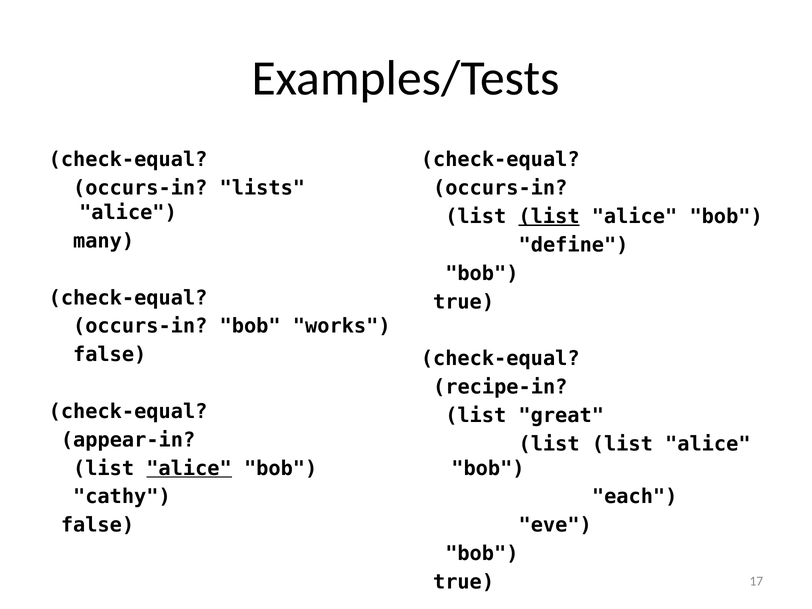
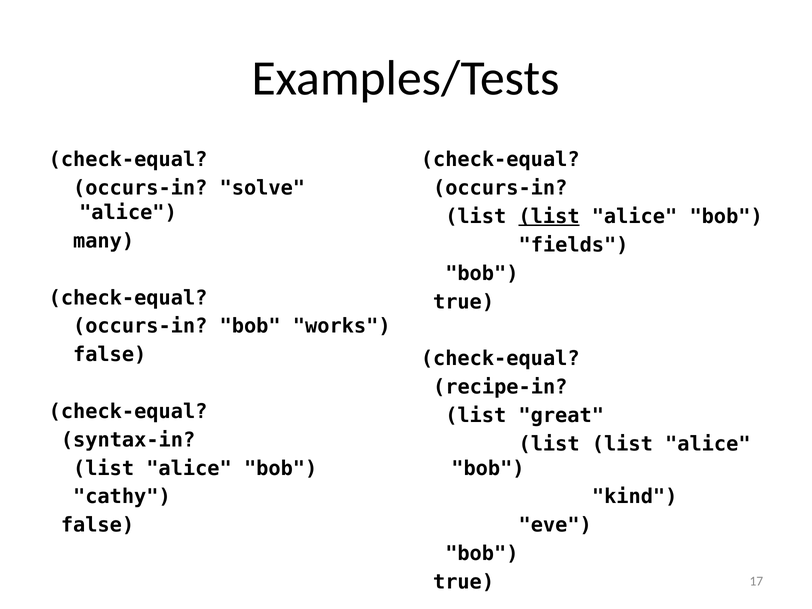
lists: lists -> solve (262, 188)
define: define -> fields (574, 245)
appear-in: appear-in -> syntax-in (128, 440)
alice underline: present -> none (189, 468)
each: each -> kind (635, 497)
